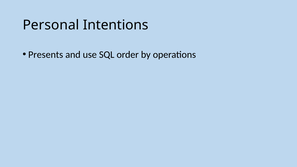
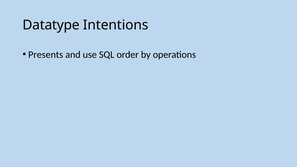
Personal: Personal -> Datatype (51, 25)
